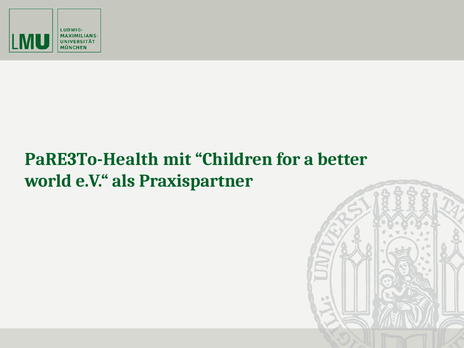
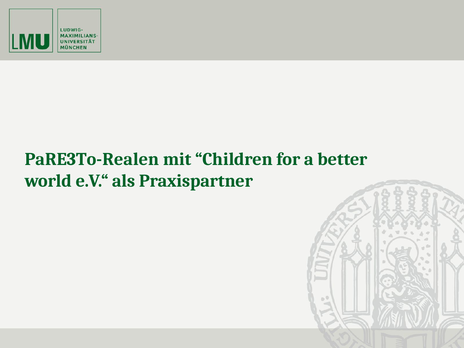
PaRE3To-Health: PaRE3To-Health -> PaRE3To-Realen (92, 159)
